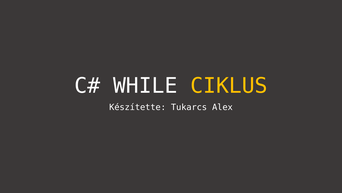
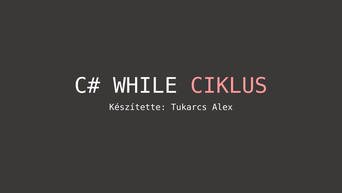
CIKLUS colour: yellow -> pink (229, 85)
